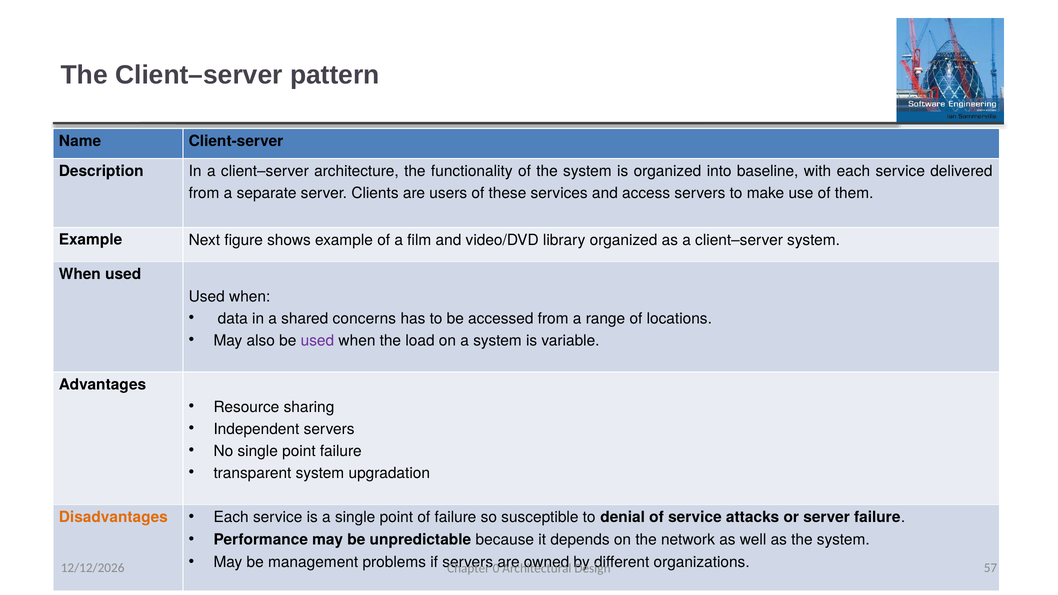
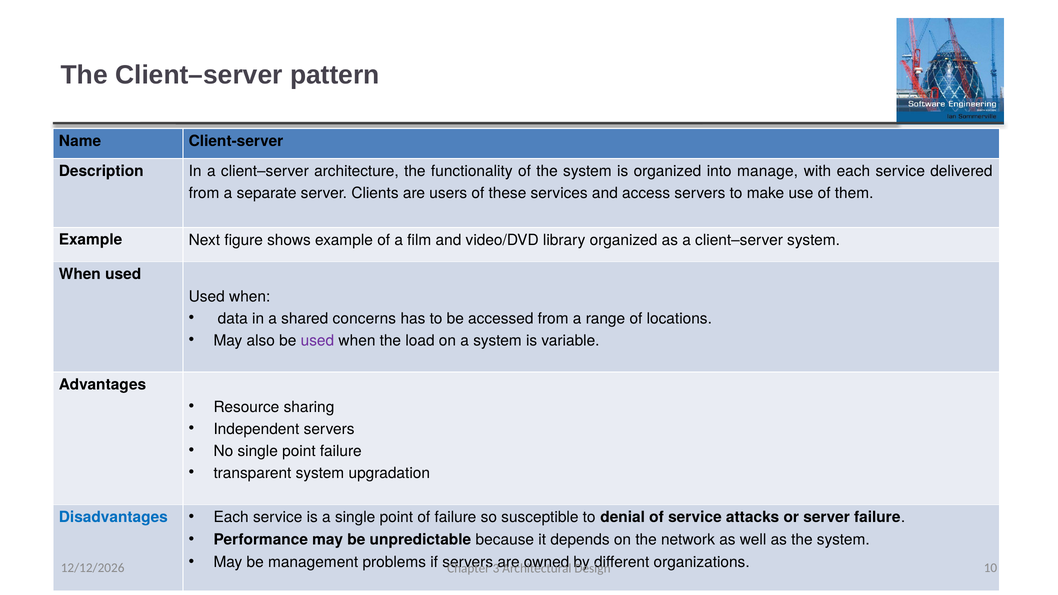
baseline: baseline -> manage (768, 171)
Disadvantages colour: orange -> blue (113, 517)
0: 0 -> 3 (496, 568)
57: 57 -> 10 (990, 568)
